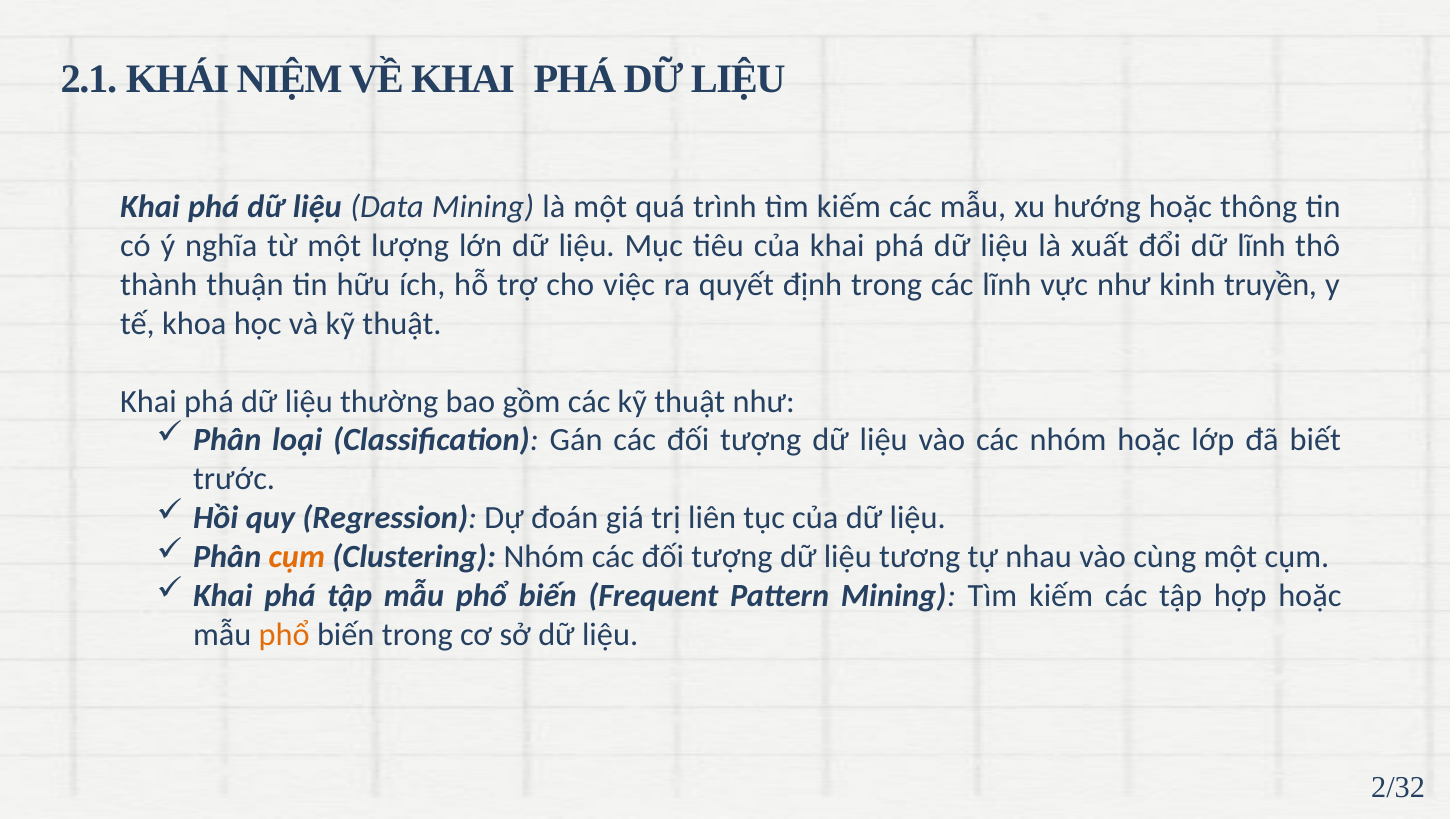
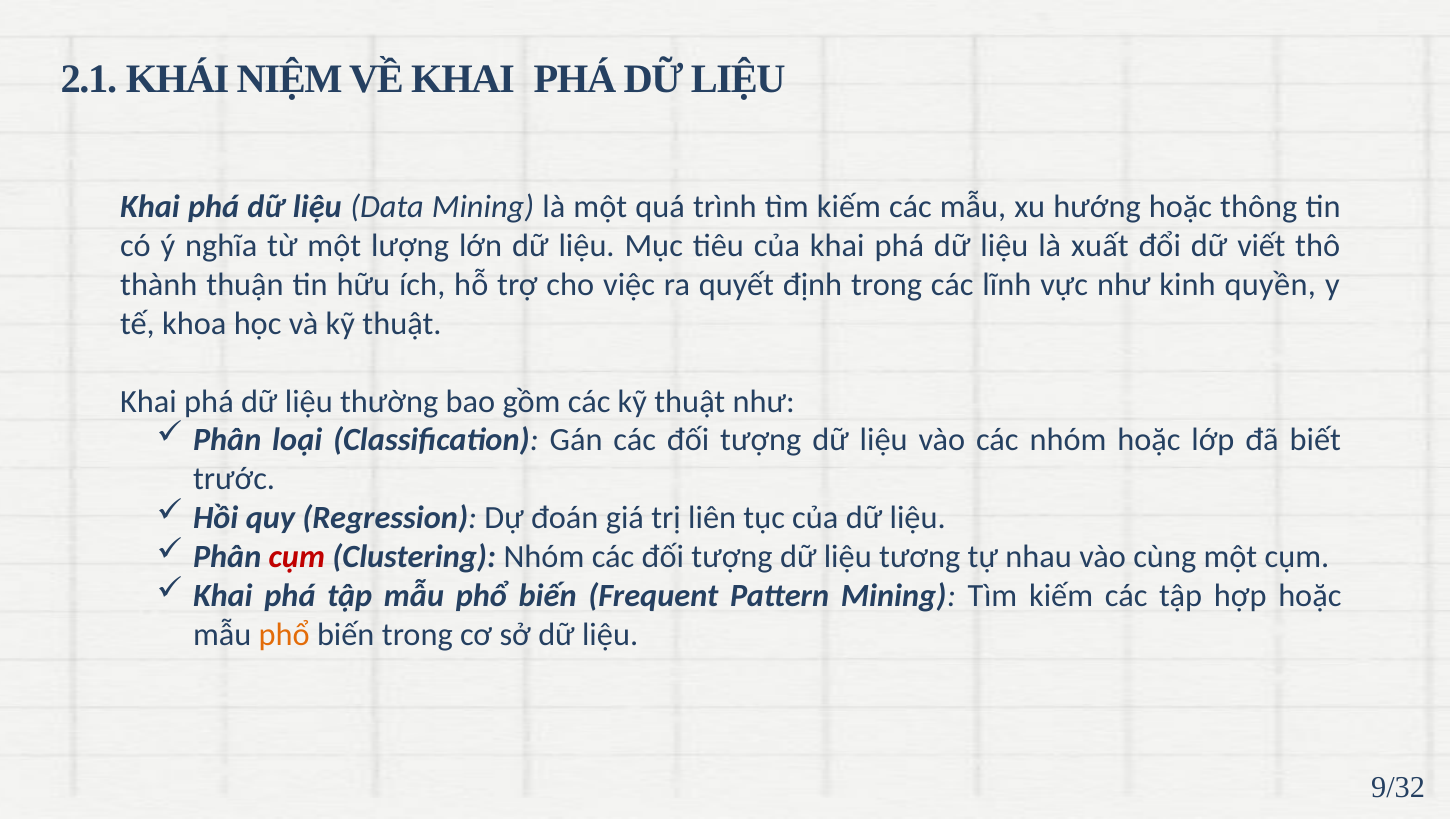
dữ lĩnh: lĩnh -> viết (1261, 246)
truyền: truyền -> quyền (1270, 285)
cụm colour: orange -> red (297, 557)
2/32: 2/32 -> 9/32 (1398, 787)
